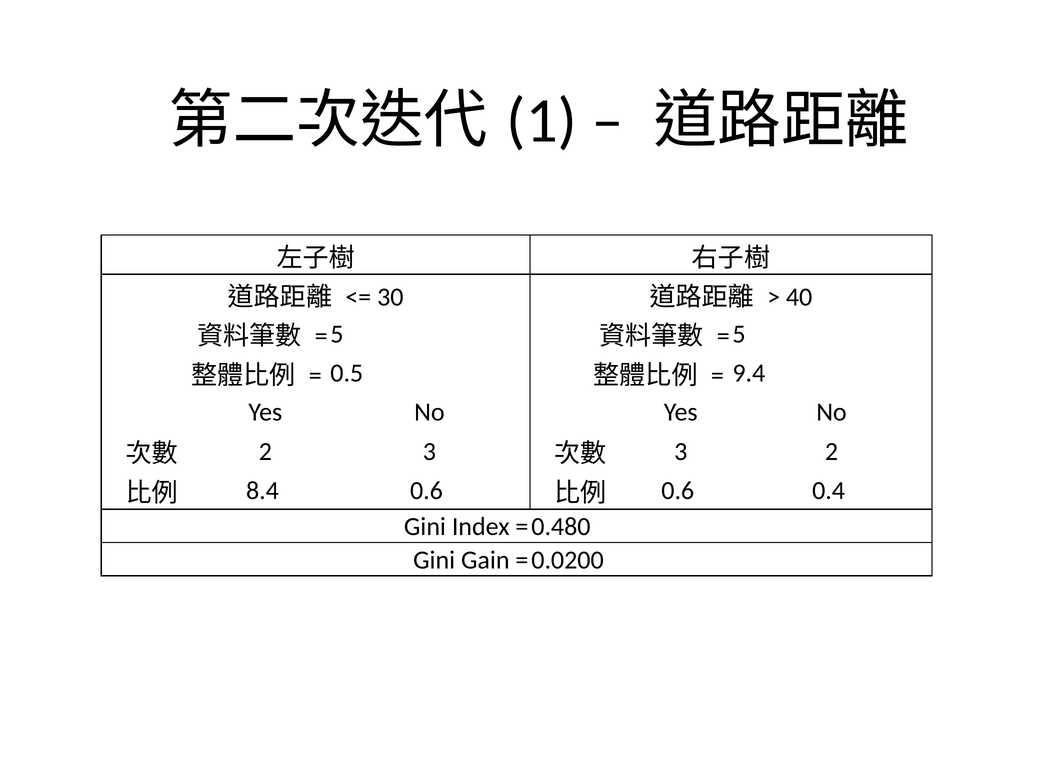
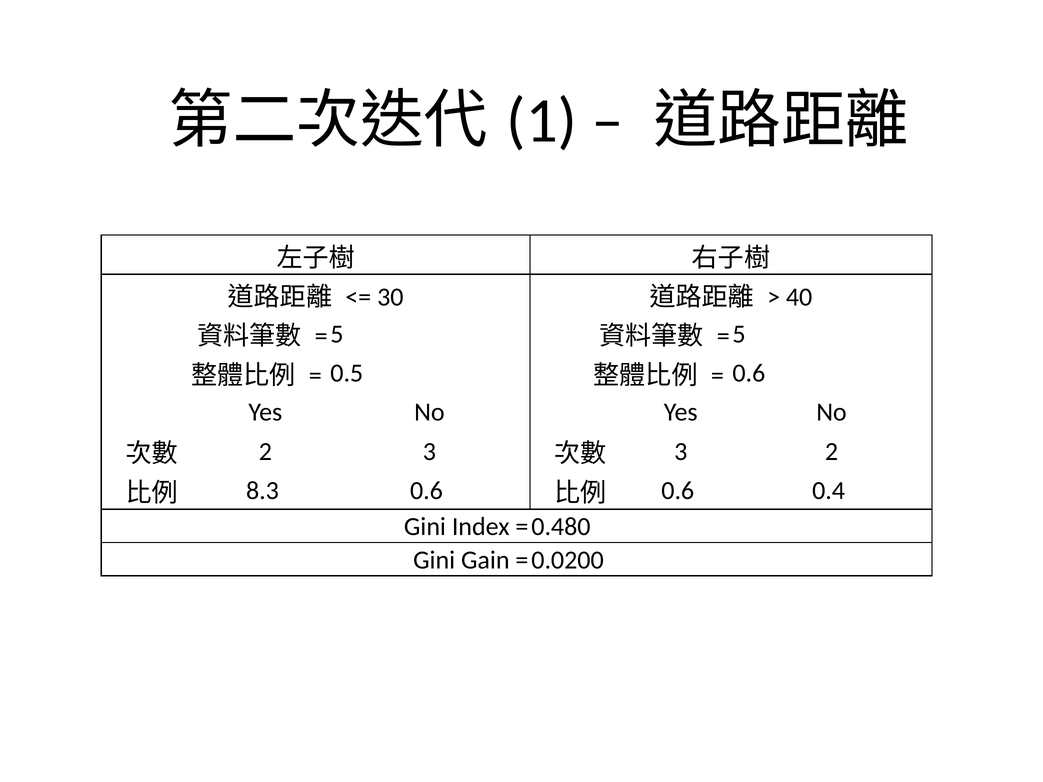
9.4: 9.4 -> 0.6 (749, 373)
8.4: 8.4 -> 8.3 (262, 491)
